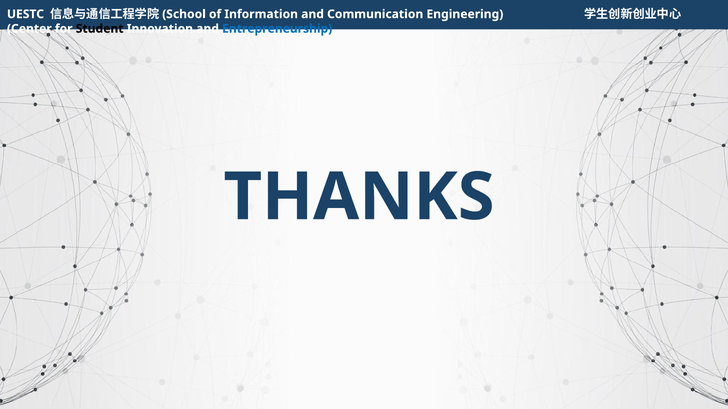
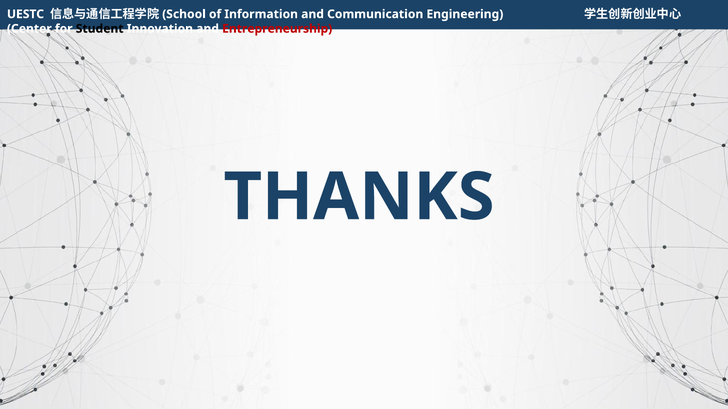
Entrepreneurship colour: blue -> red (277, 29)
